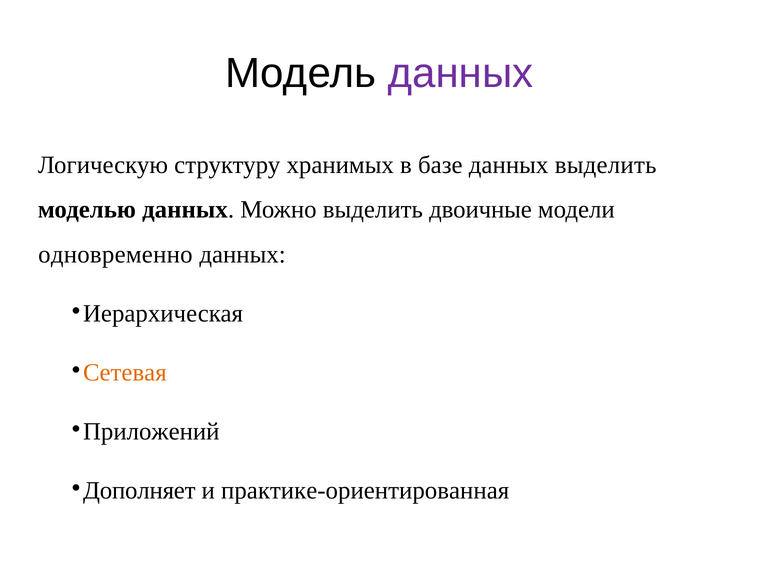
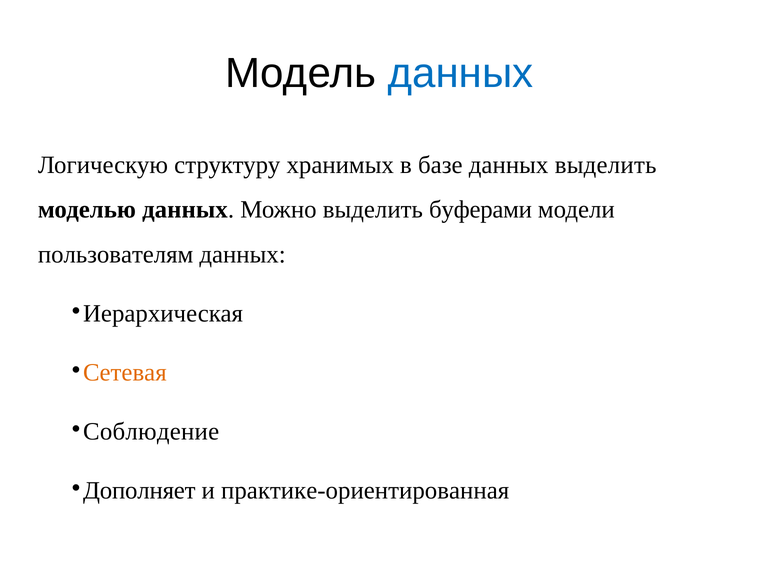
данных colour: purple -> blue (460, 73)
двоичные: двоичные -> буферами (481, 209)
одновременно: одновременно -> пользователям (116, 254)
Приложений: Приложений -> Соблюдение (151, 431)
